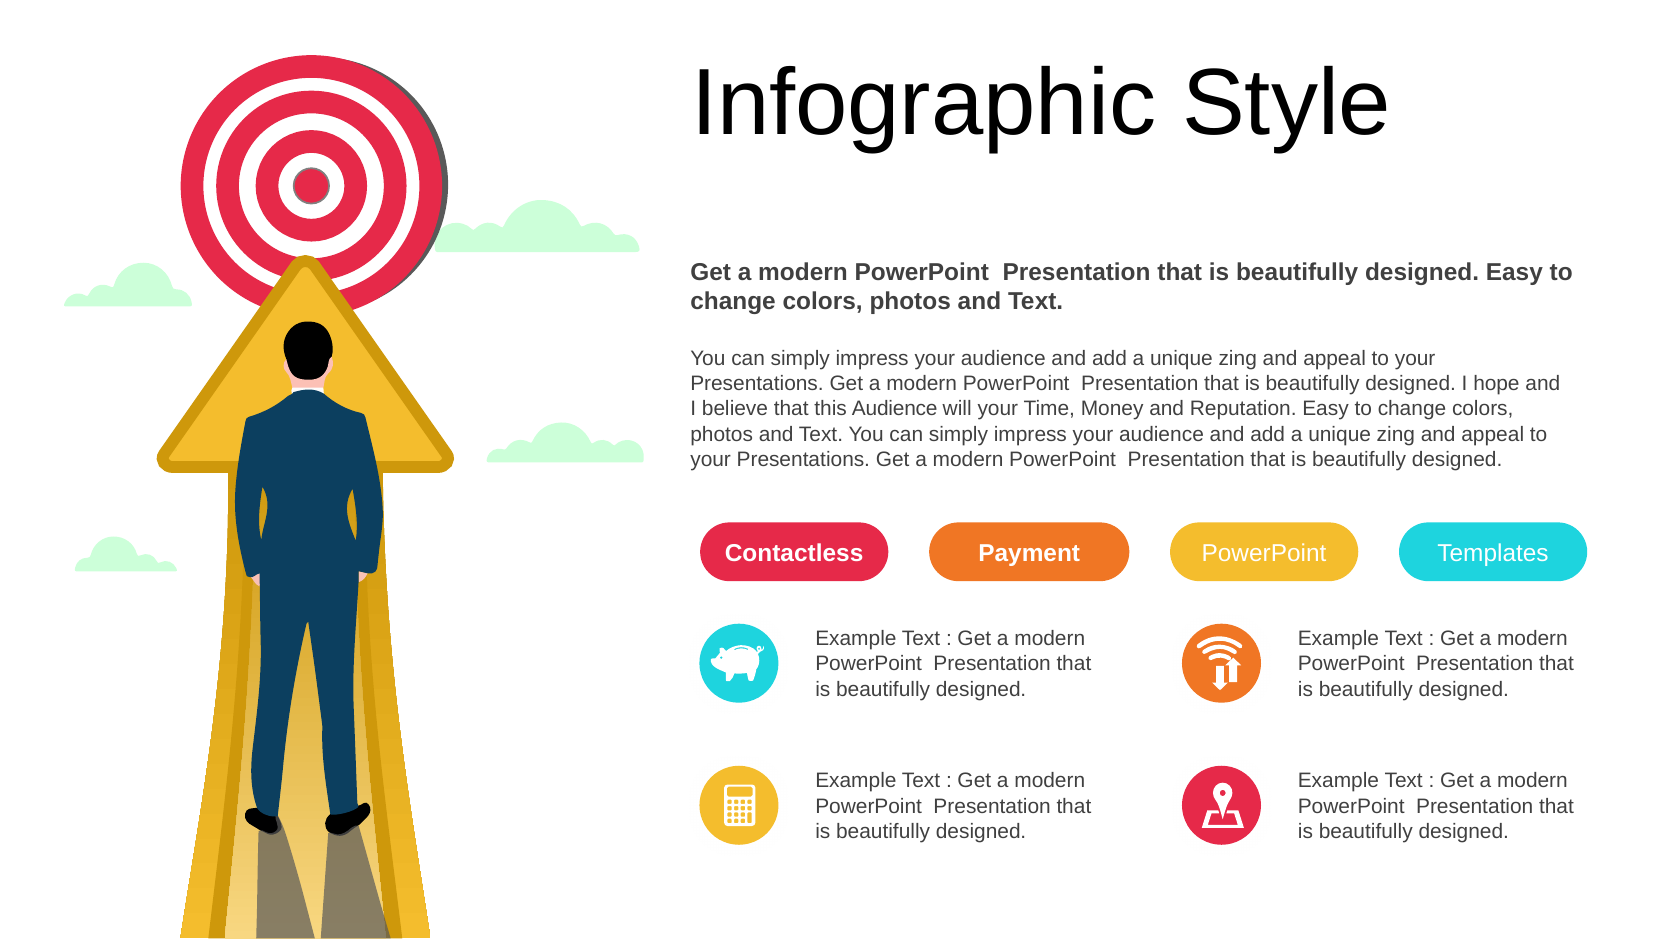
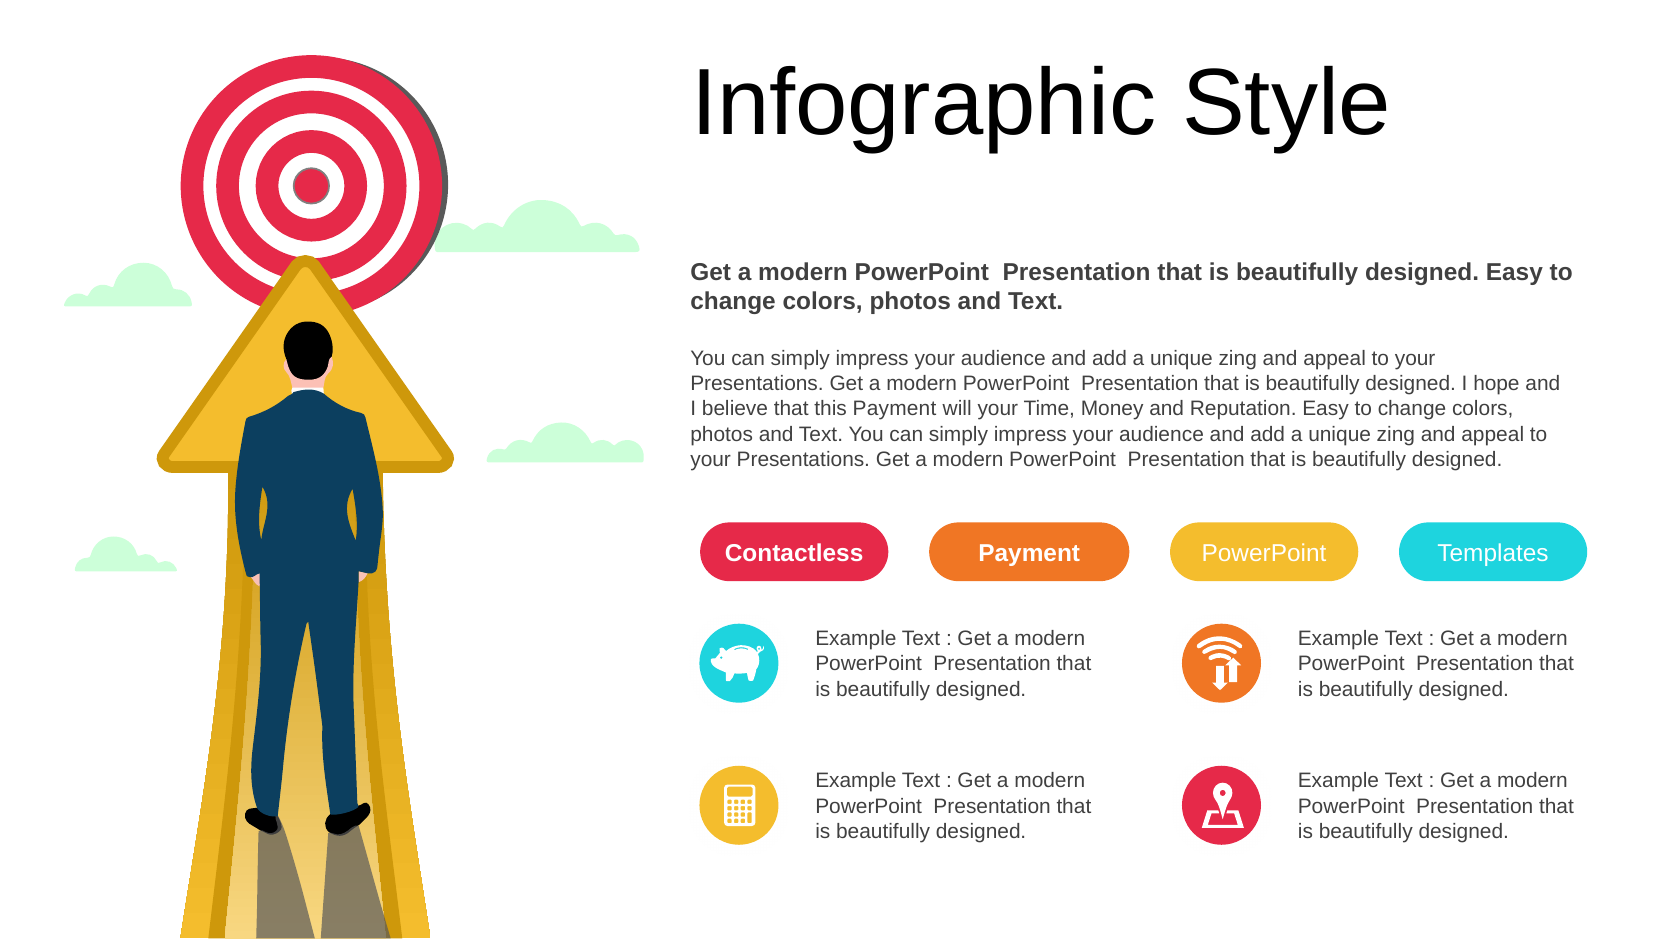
this Audience: Audience -> Payment (895, 409)
